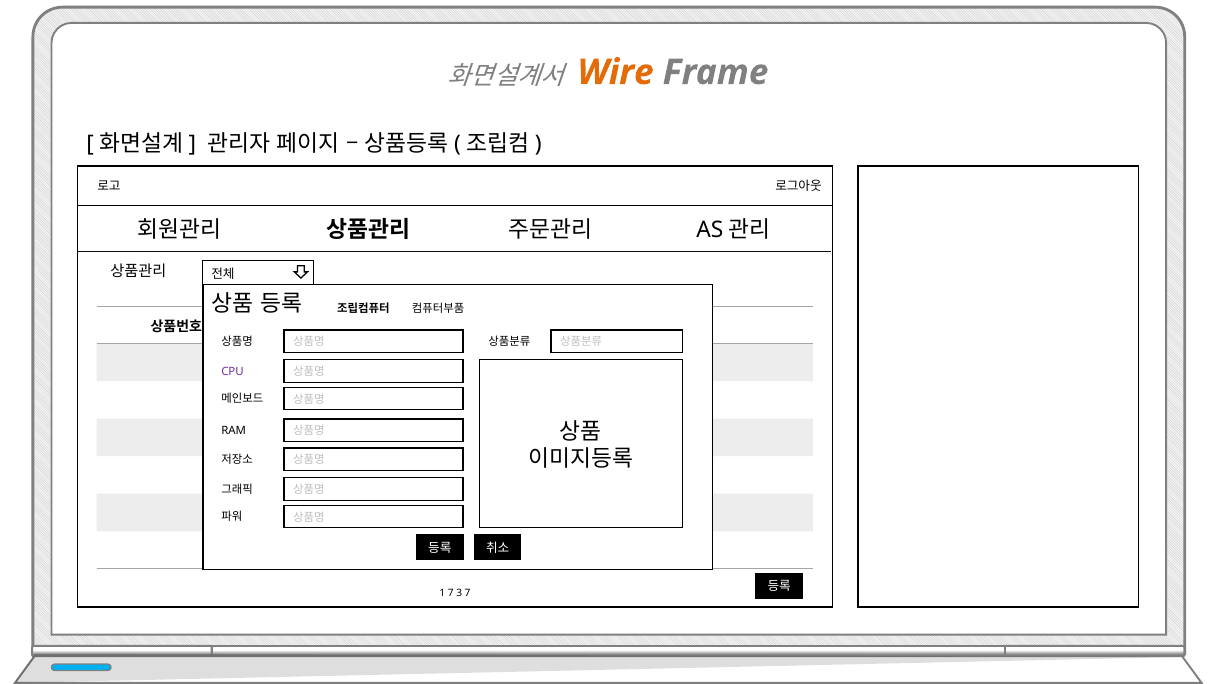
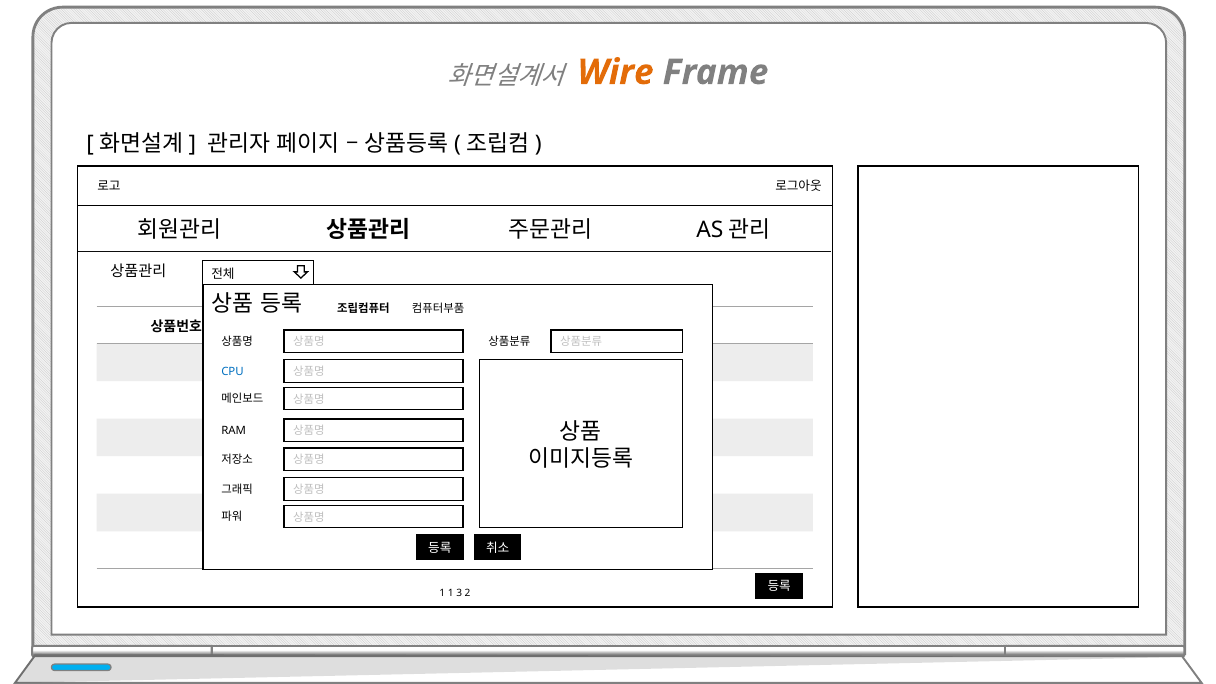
CPU colour: purple -> blue (233, 371)
1 7: 7 -> 1 (451, 593)
3 7: 7 -> 2 (468, 593)
